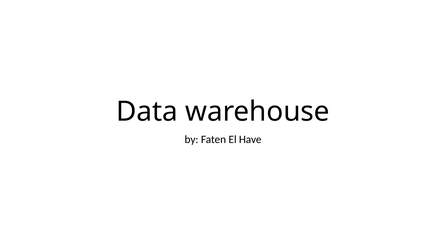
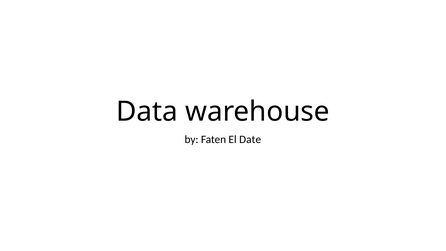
Have: Have -> Date (250, 139)
